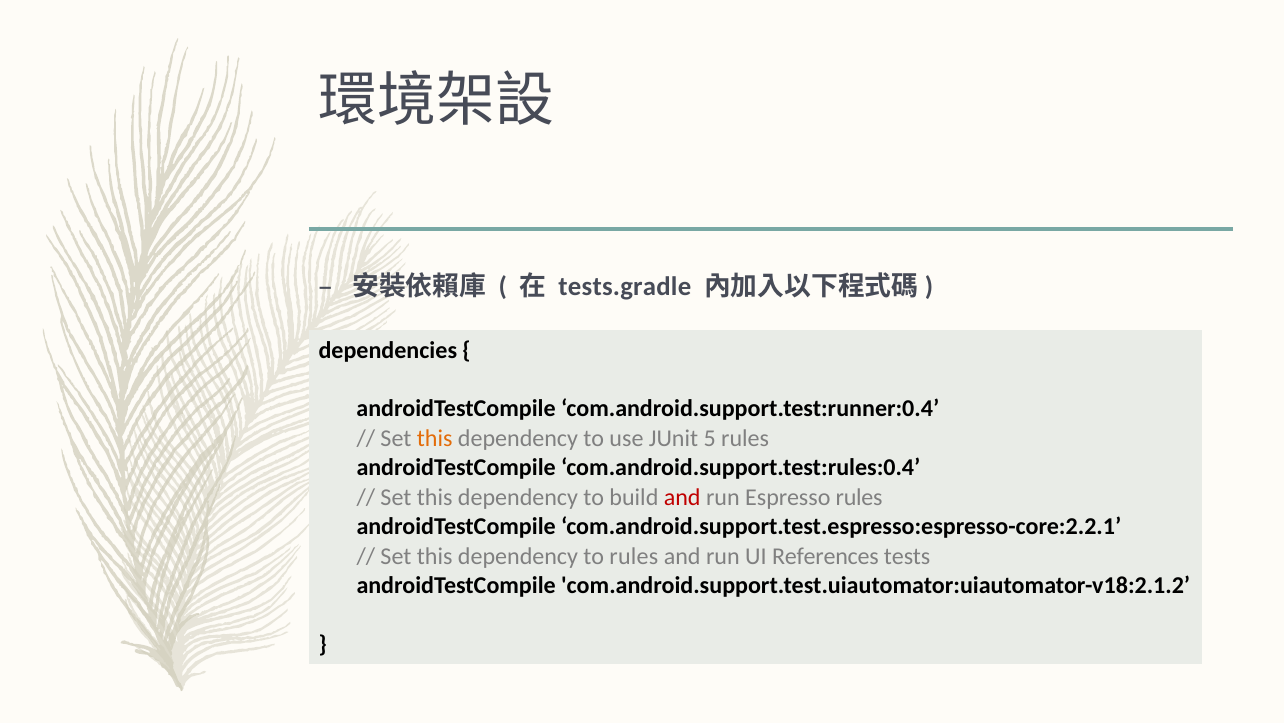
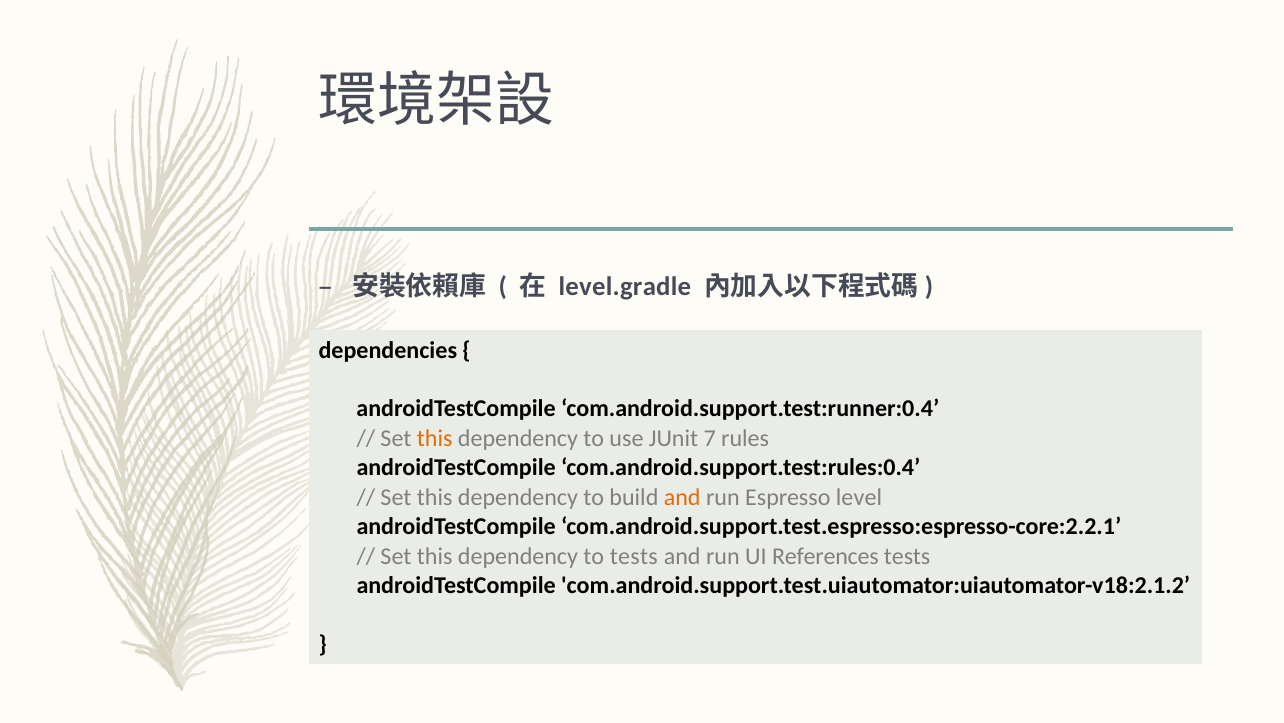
tests.gradle: tests.gradle -> level.gradle (625, 286)
5: 5 -> 7 (710, 438)
and colour: red -> orange (682, 497)
Espresso rules: rules -> level (859, 497)
to rules: rules -> tests (634, 556)
